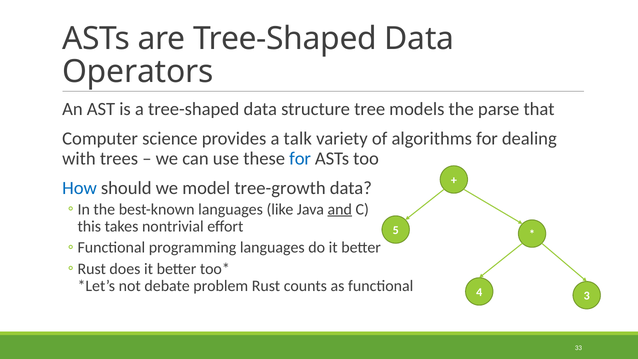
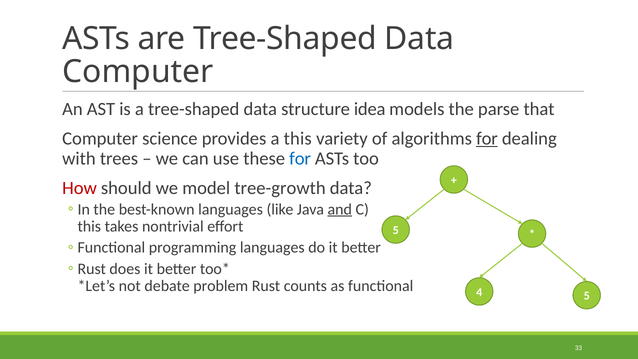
Operators: Operators -> Computer (138, 71)
tree: tree -> idea (370, 109)
a talk: talk -> this (298, 138)
for underline: none -> present (487, 138)
How colour: blue -> red (80, 188)
4 3: 3 -> 5 (587, 296)
